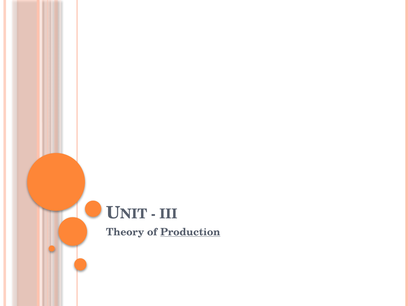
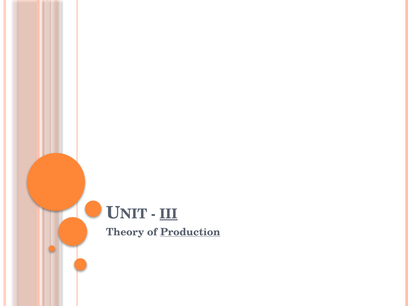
III underline: none -> present (169, 214)
